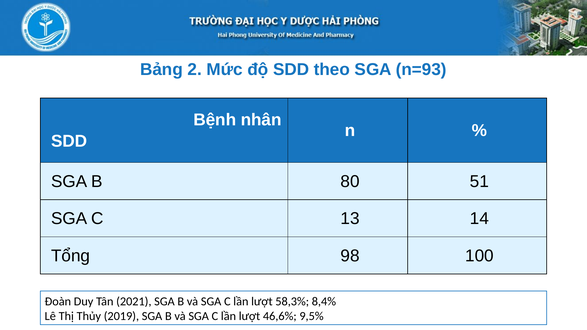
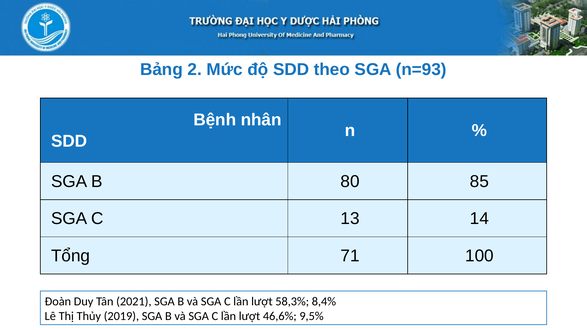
51: 51 -> 85 (479, 181)
98: 98 -> 71 (350, 256)
